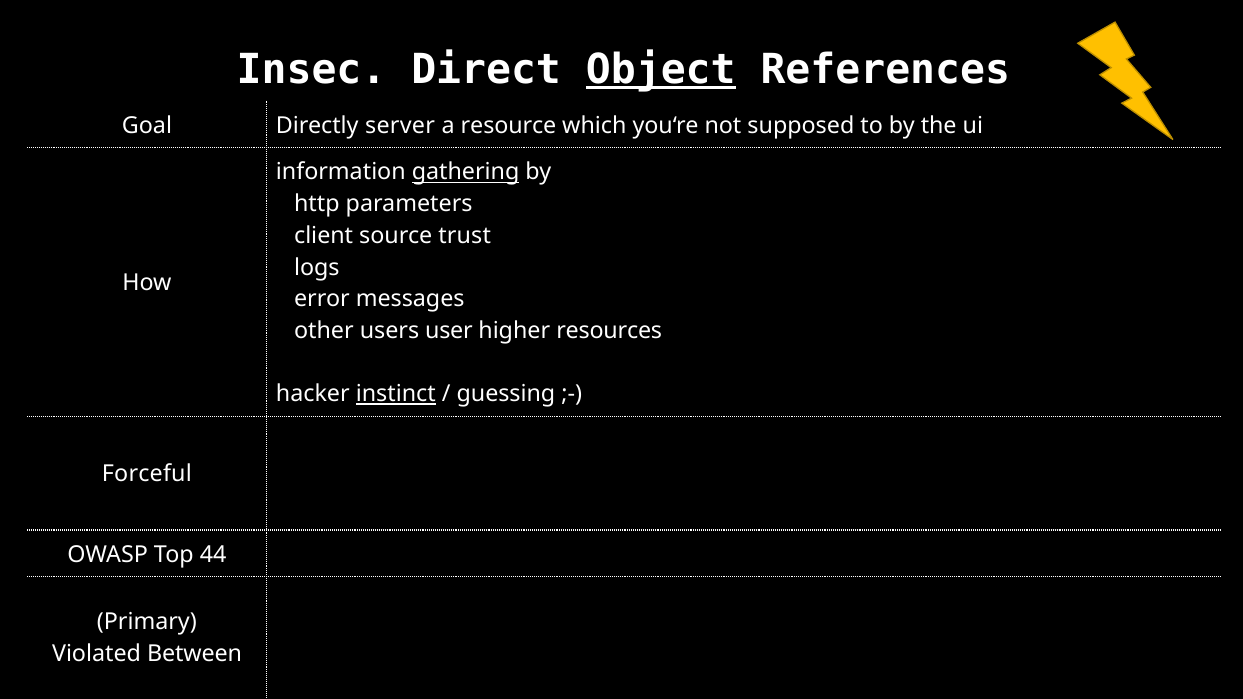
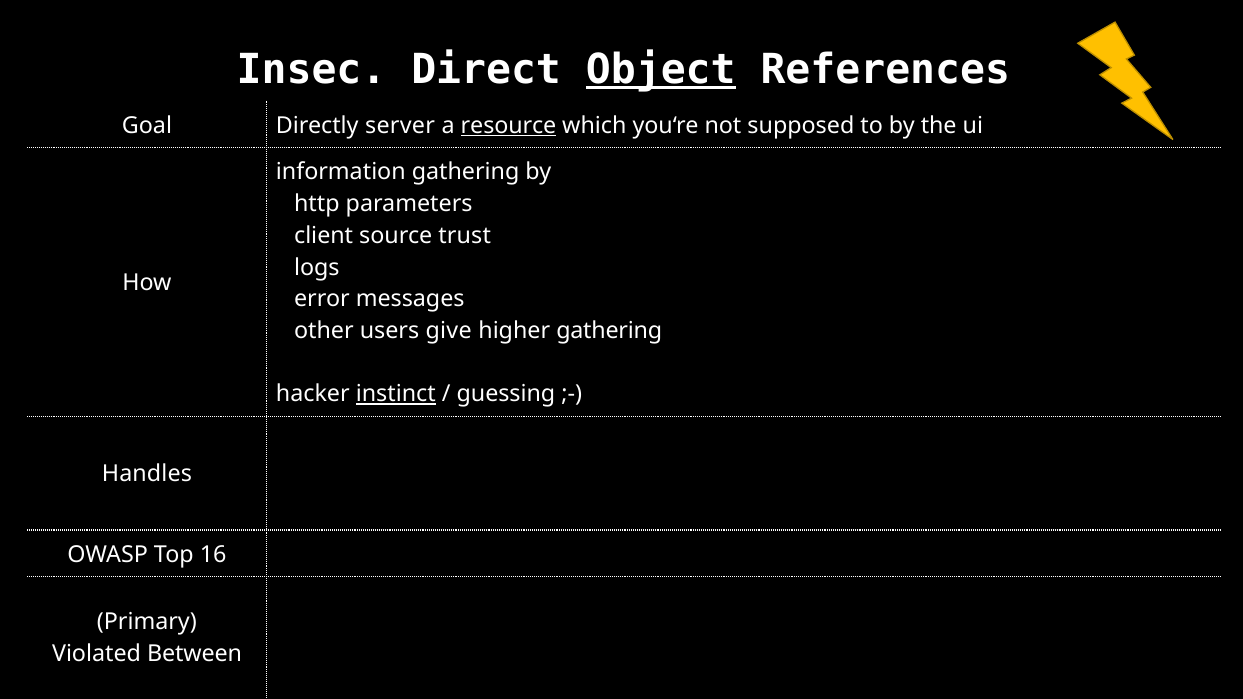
resource underline: none -> present (508, 125)
gathering underline: present -> none (466, 172)
user: user -> give (449, 331)
higher resources: resources -> gathering (609, 331)
Forceful: Forceful -> Handles (147, 474)
44: 44 -> 16 (213, 555)
